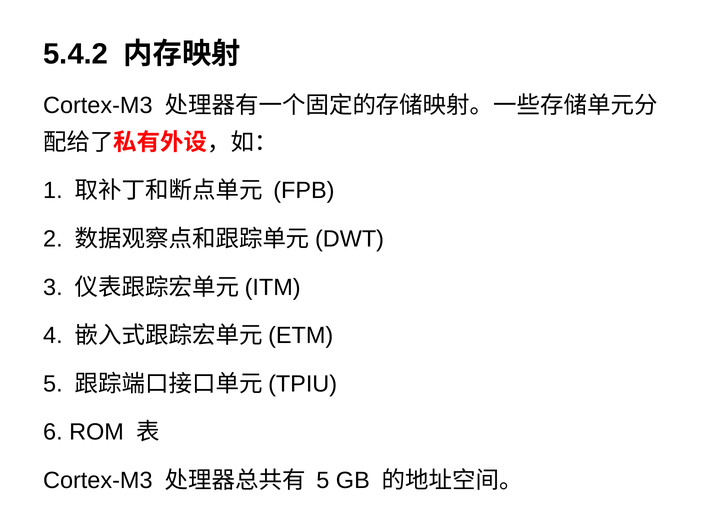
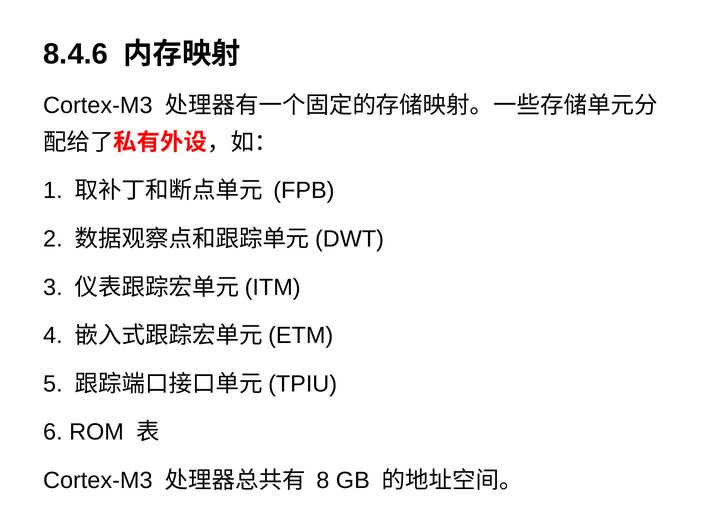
5.4.2: 5.4.2 -> 8.4.6 (76, 54)
5: 5 -> 8 (323, 481)
